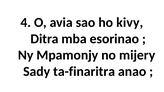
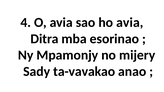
ho kivy: kivy -> avia (130, 22)
ta-finaritra: ta-finaritra -> ta-vavakao (84, 72)
